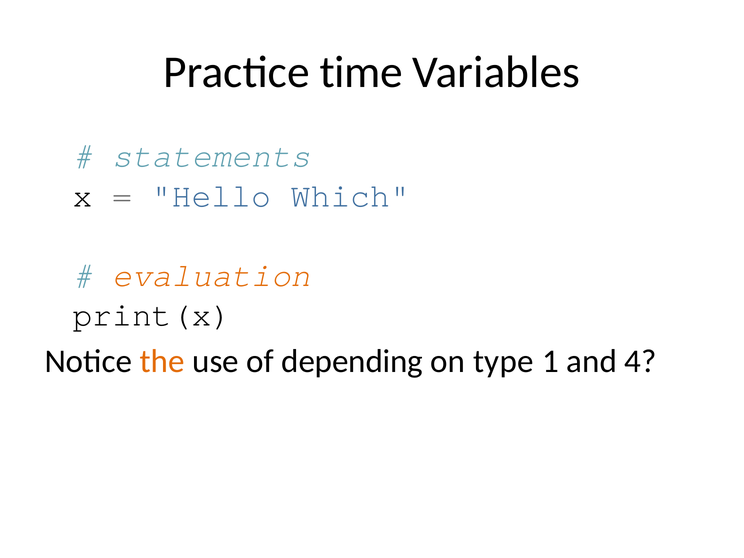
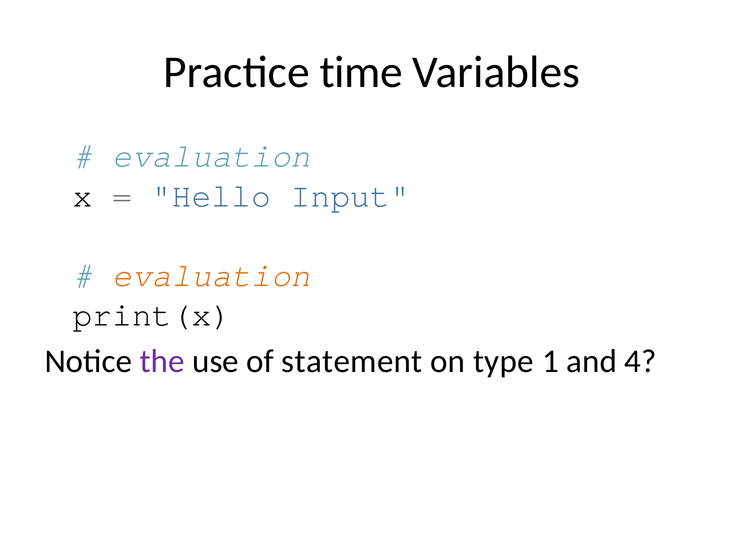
statements: statements -> evaluation (212, 156)
Which: Which -> Input (350, 196)
the colour: orange -> purple (162, 361)
depending: depending -> statement (352, 361)
